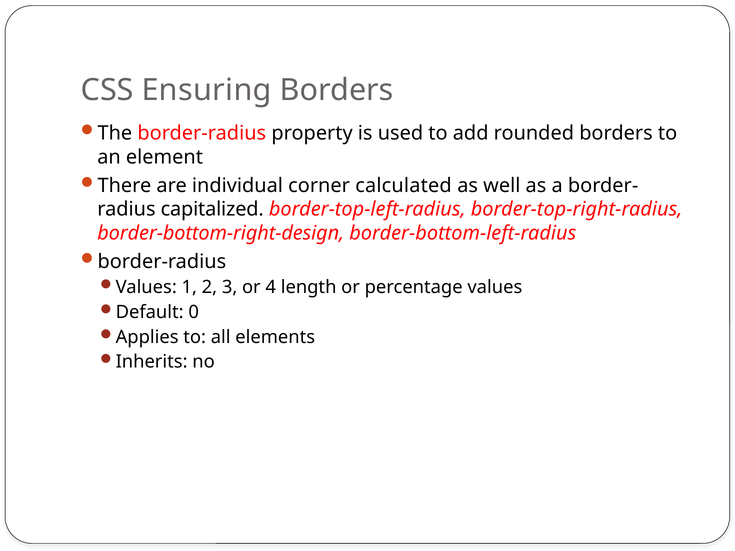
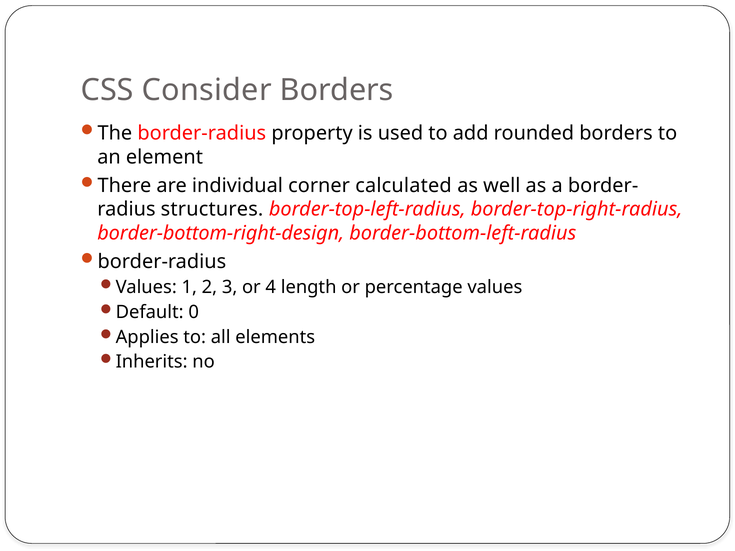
Ensuring: Ensuring -> Consider (207, 90)
capitalized: capitalized -> structures (212, 209)
